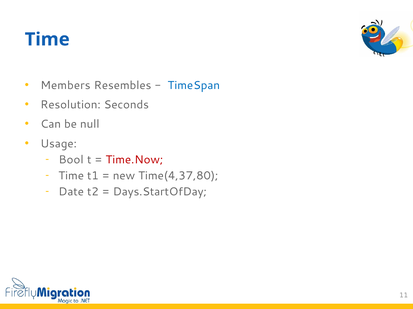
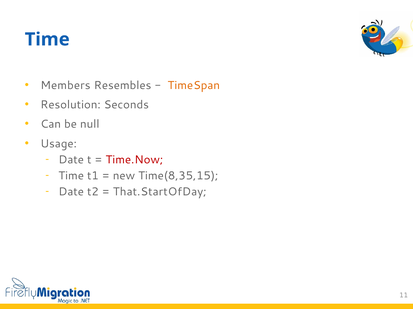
TimeSpan colour: blue -> orange (194, 85)
Bool: Bool -> Date (71, 160)
Time(4,37,80: Time(4,37,80 -> Time(8,35,15 (178, 176)
Days.StartOfDay: Days.StartOfDay -> That.StartOfDay (160, 192)
